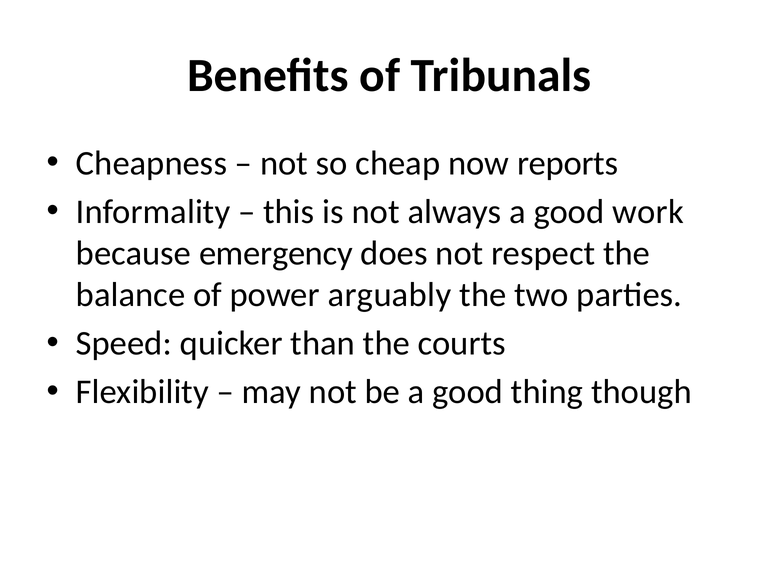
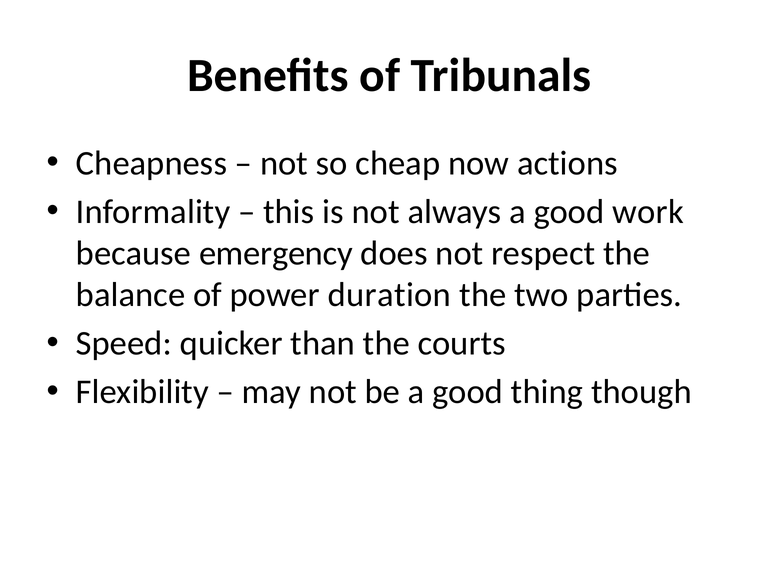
reports: reports -> actions (567, 163)
arguably: arguably -> duration (389, 295)
